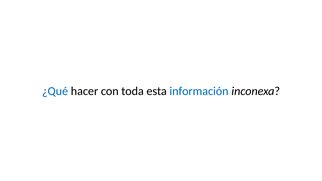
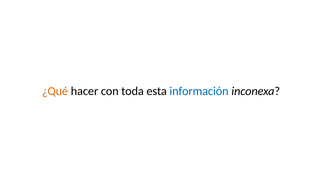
¿Qué colour: blue -> orange (55, 91)
